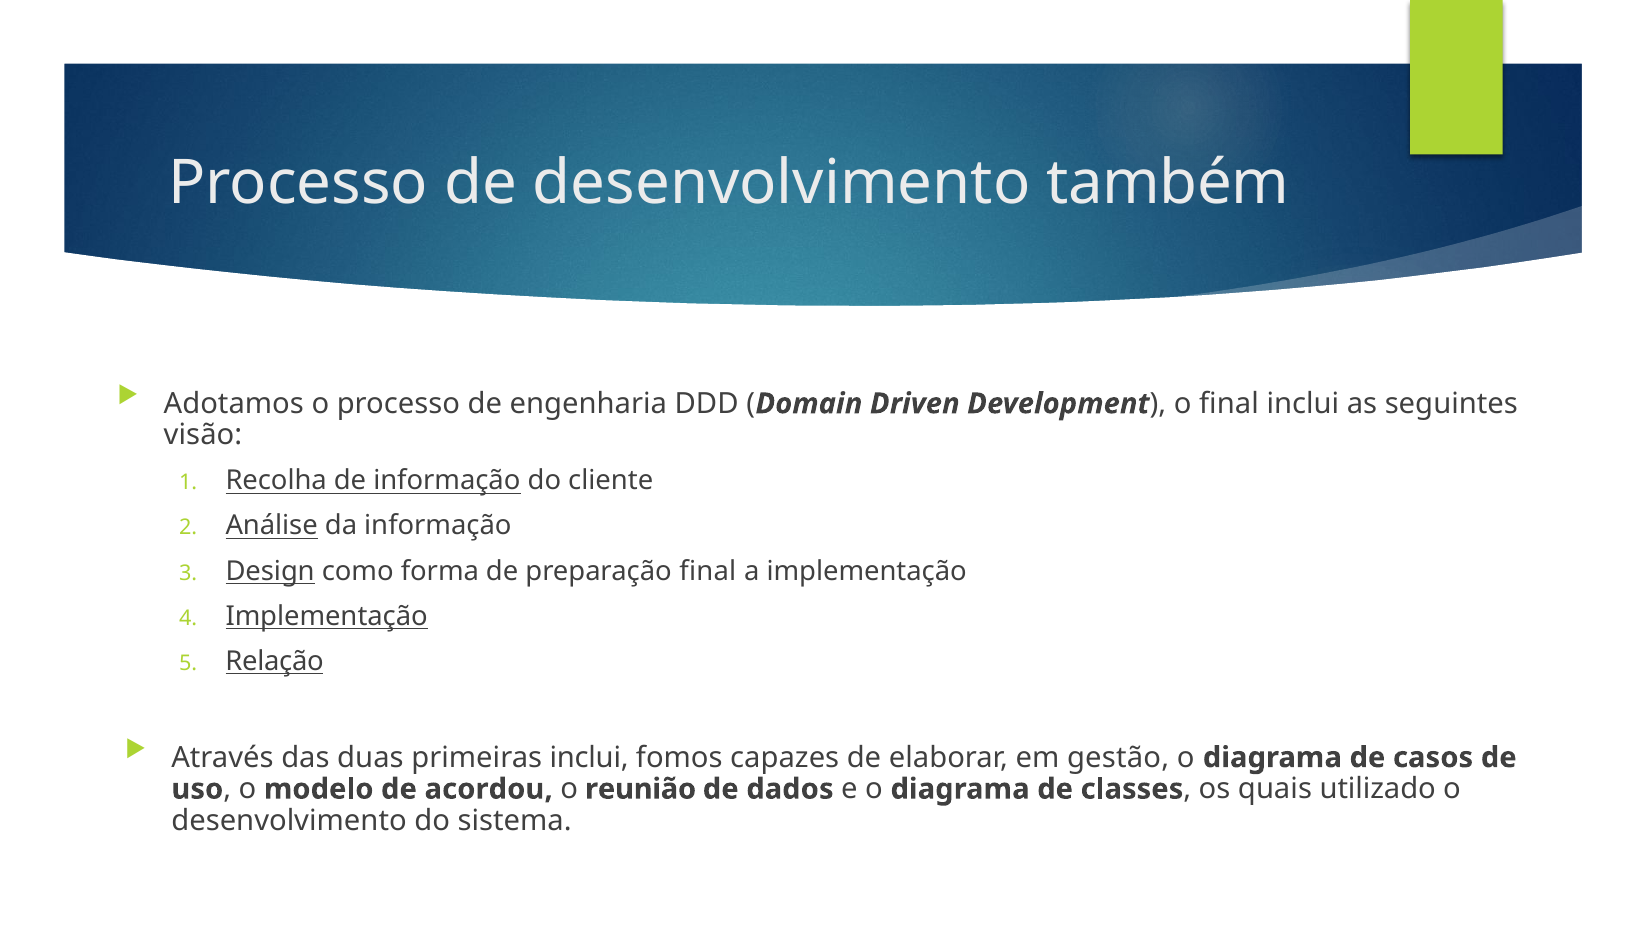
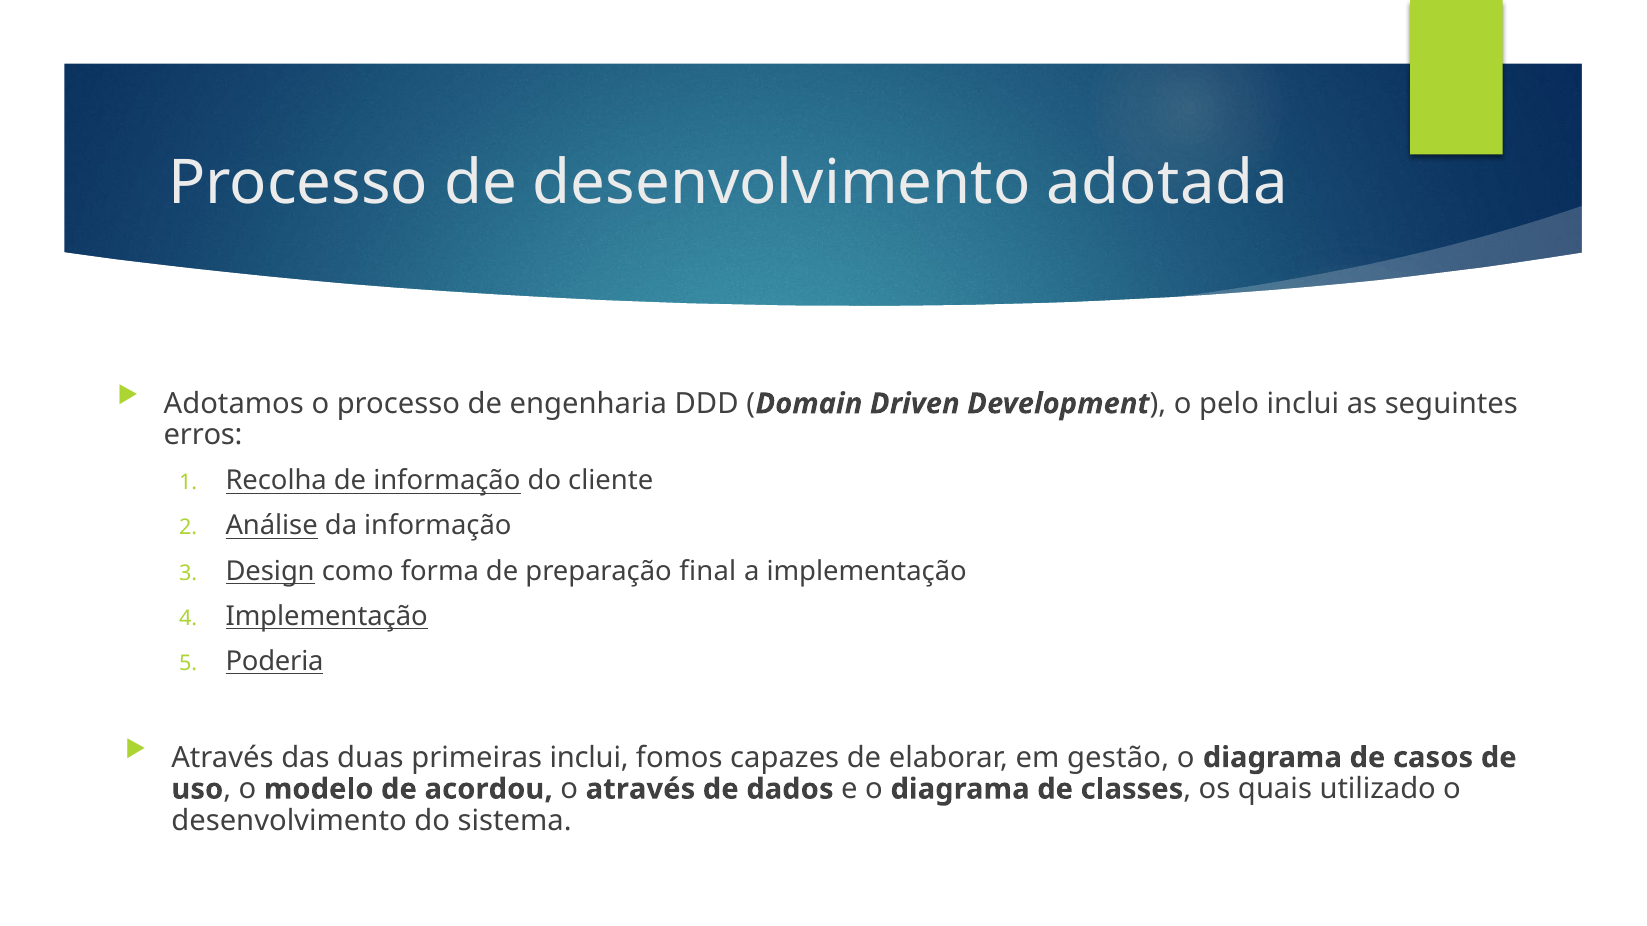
também: também -> adotada (1167, 184)
o final: final -> pelo (1229, 404)
visão: visão -> erros (203, 435)
Relação: Relação -> Poderia (275, 661)
o reunião: reunião -> através (640, 789)
